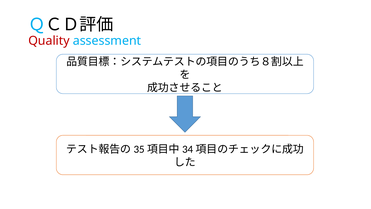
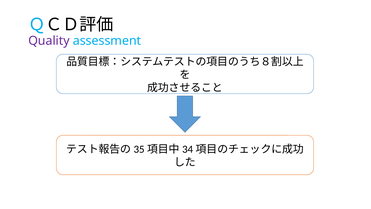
Quality colour: red -> purple (49, 41)
